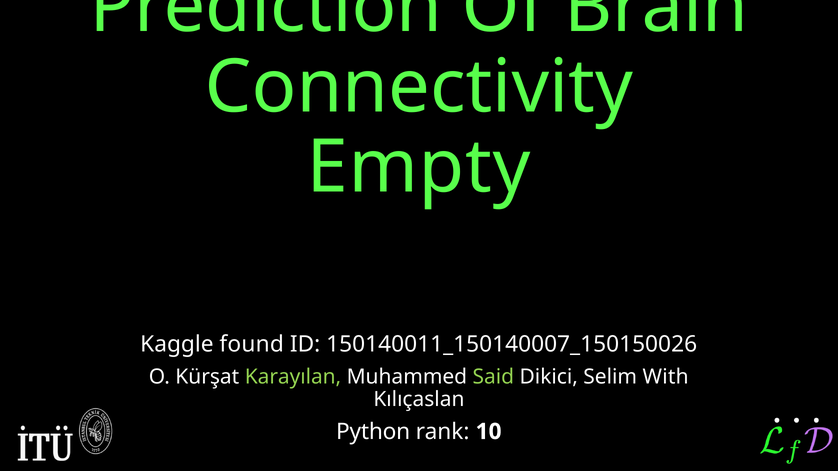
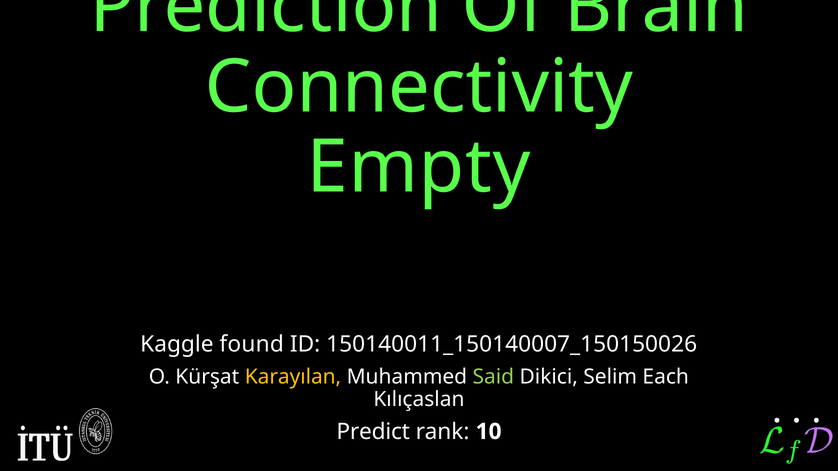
Karayılan colour: light green -> yellow (293, 377)
With: With -> Each (666, 377)
Python: Python -> Predict (373, 432)
